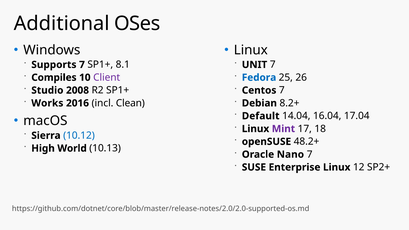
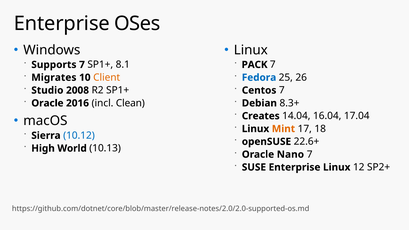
Additional: Additional -> Enterprise (62, 23)
UNIT: UNIT -> PACK (255, 65)
Compiles: Compiles -> Migrates (54, 78)
Client colour: purple -> orange (107, 78)
Works: Works -> Oracle (47, 103)
8.2+: 8.2+ -> 8.3+ (289, 103)
Default: Default -> Creates (261, 116)
Mint colour: purple -> orange (283, 129)
48.2+: 48.2+ -> 22.6+ (307, 142)
